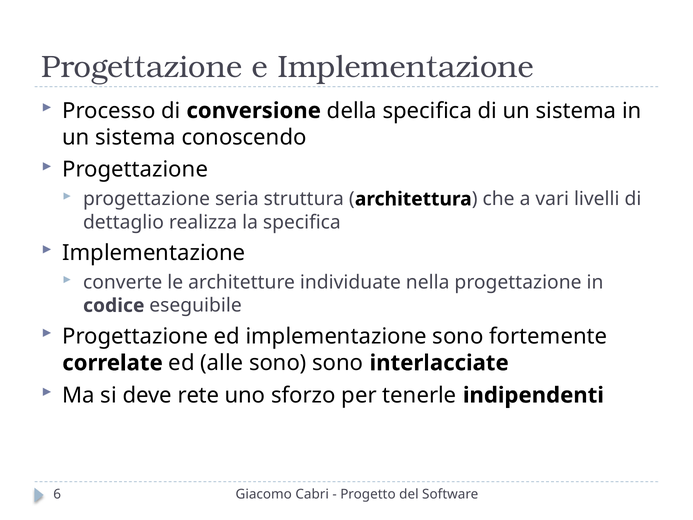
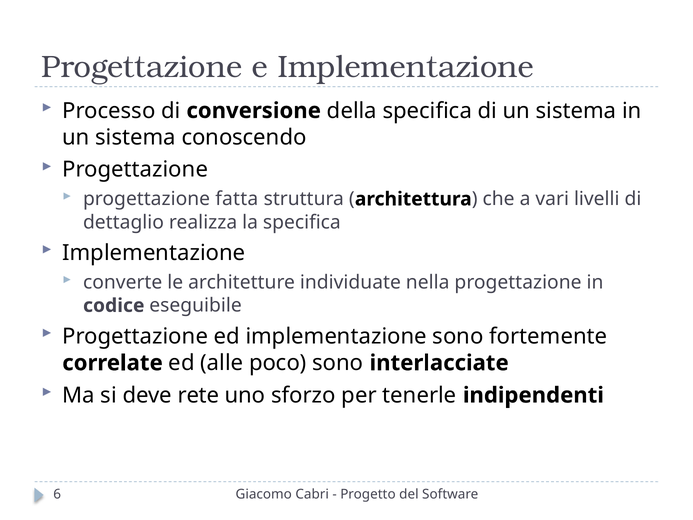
seria: seria -> fatta (237, 199)
alle sono: sono -> poco (278, 363)
